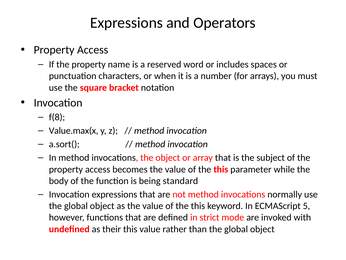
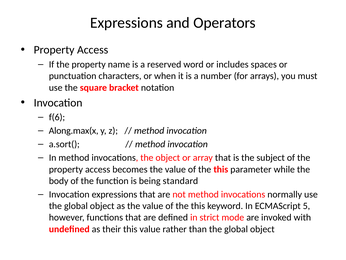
f(8: f(8 -> f(6 (57, 117)
Value.max(x: Value.max(x -> Along.max(x (74, 130)
